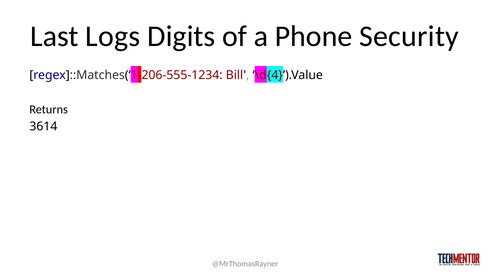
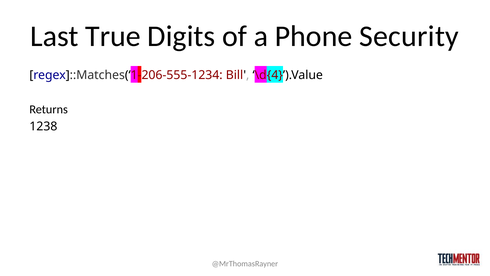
Logs: Logs -> True (113, 36)
3614: 3614 -> 1238 (43, 126)
